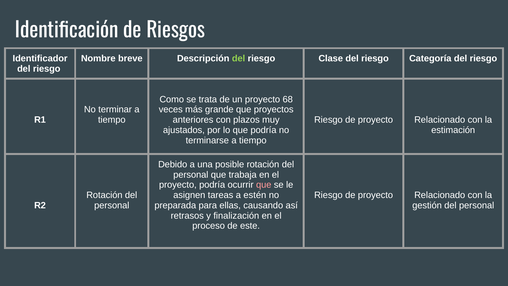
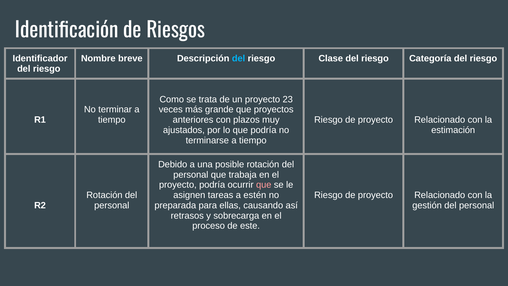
del colour: light green -> light blue (239, 58)
68: 68 -> 23 (288, 99)
finalización: finalización -> sobrecarga (236, 215)
